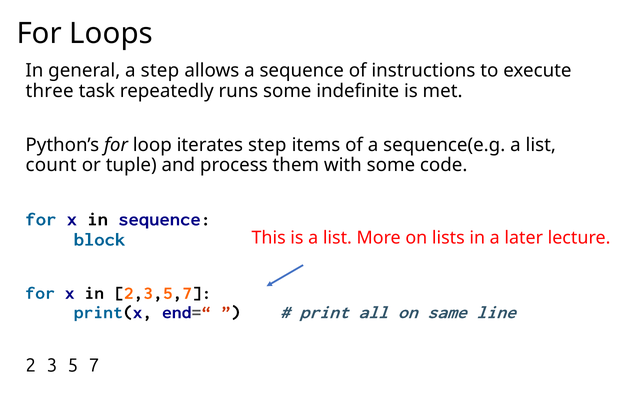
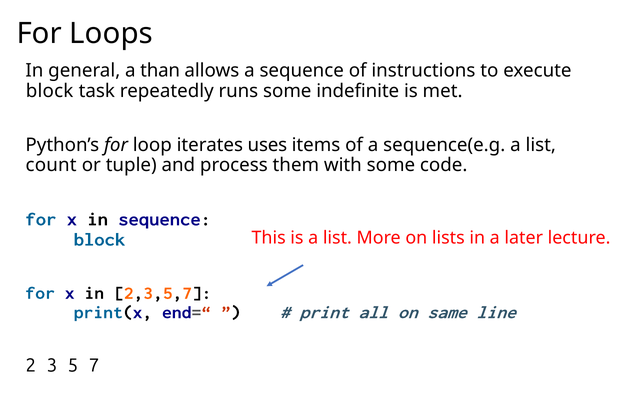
a step: step -> than (160, 71)
three: three -> block (50, 91)
iterates step: step -> uses (267, 145)
